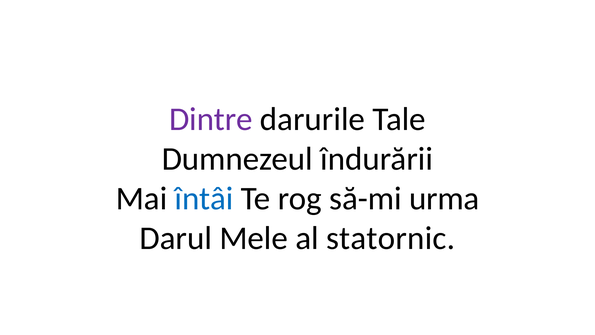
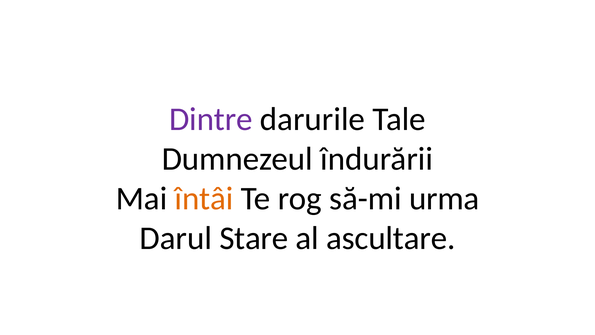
întâi colour: blue -> orange (204, 198)
Mele: Mele -> Stare (254, 238)
statornic: statornic -> ascultare (391, 238)
